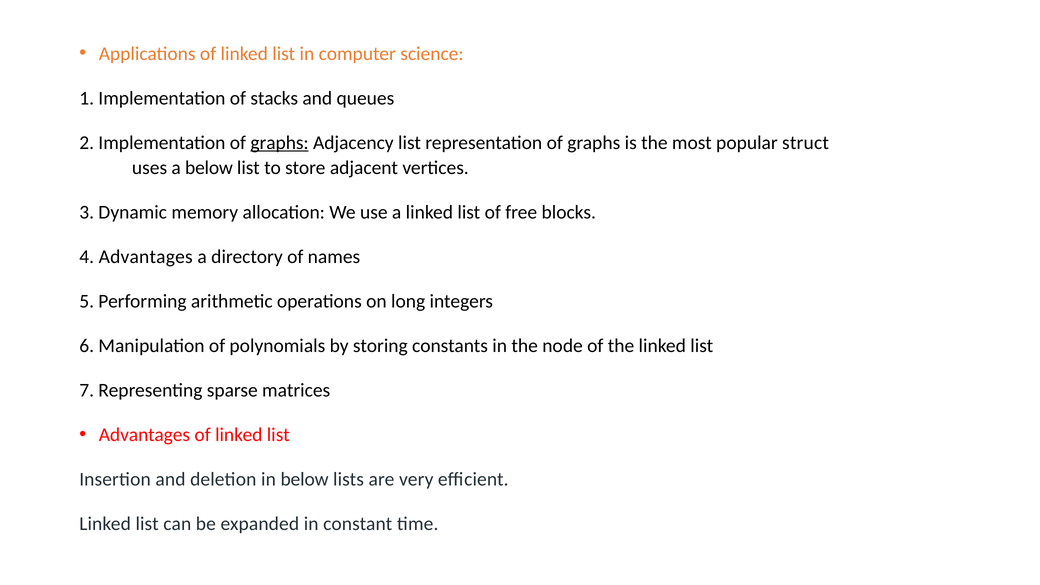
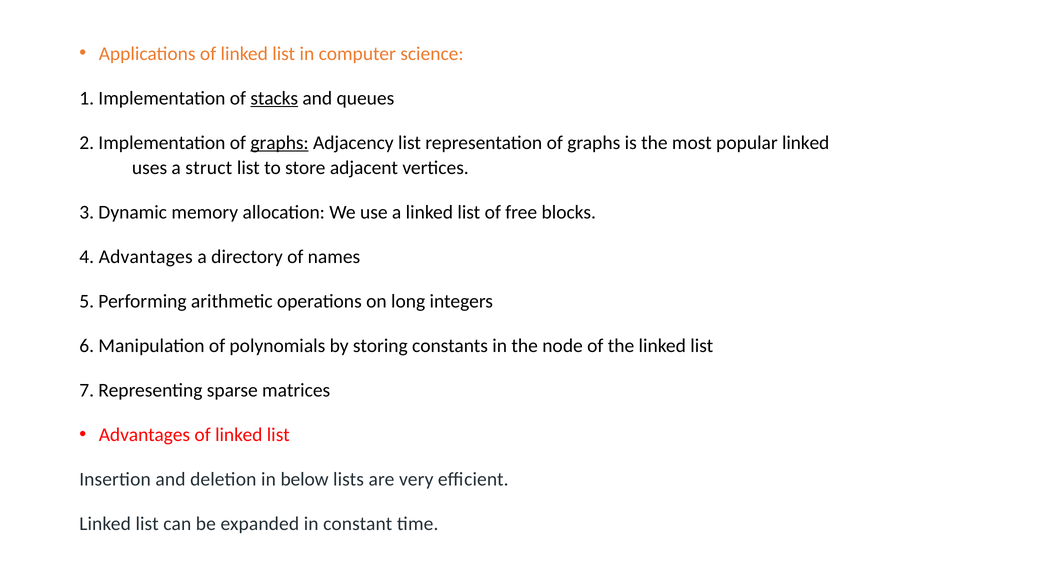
stacks underline: none -> present (274, 98)
popular struct: struct -> linked (806, 143)
a below: below -> struct (209, 168)
